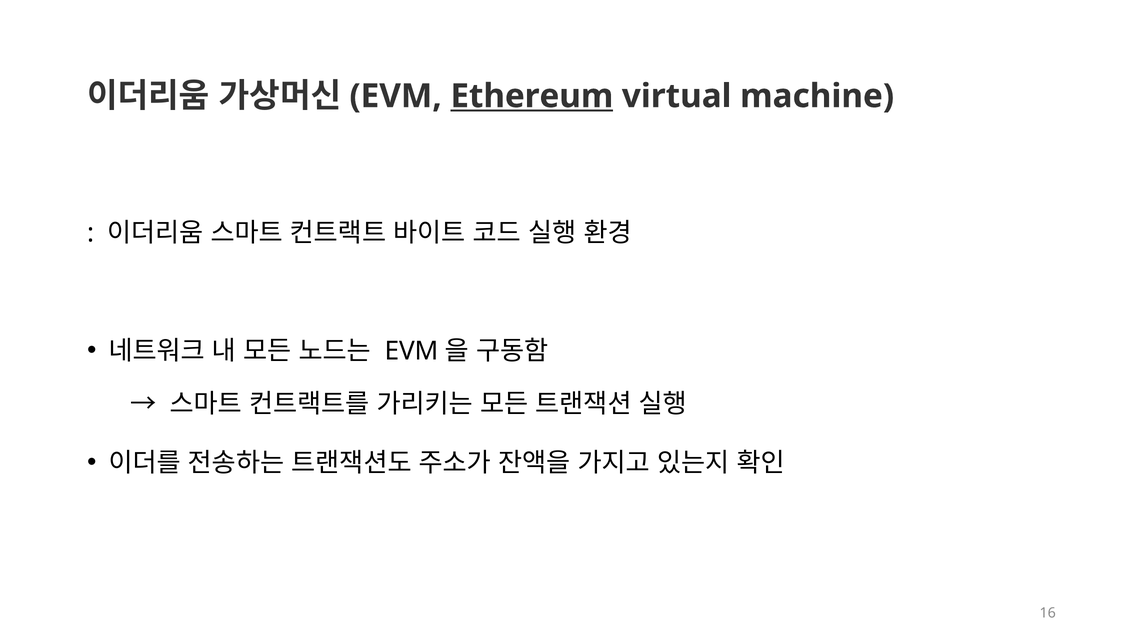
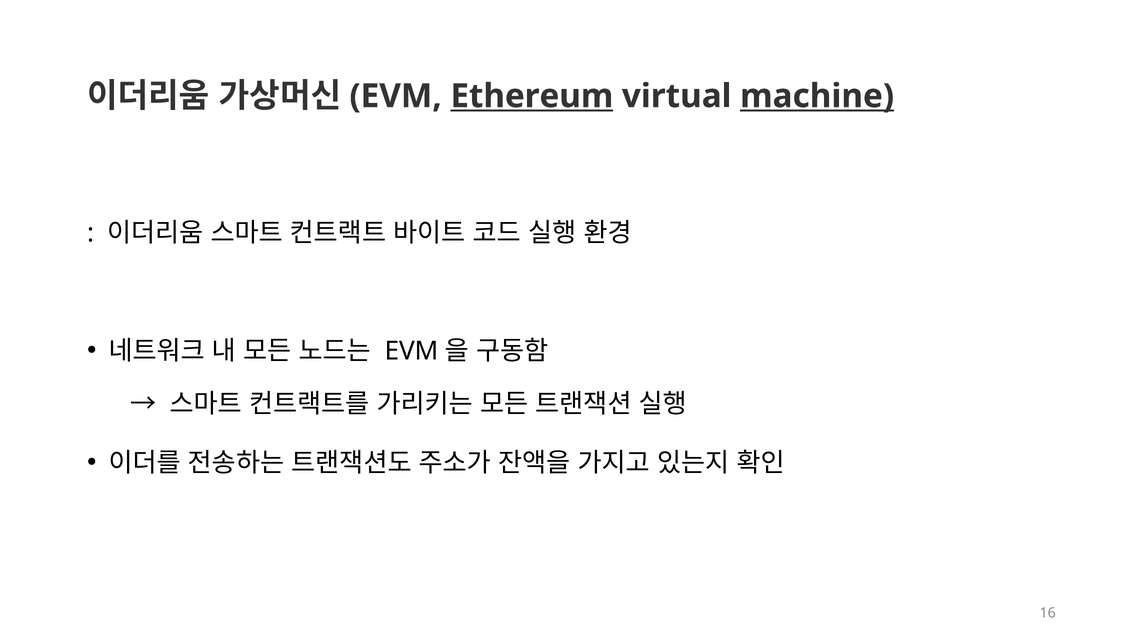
machine underline: none -> present (817, 96)
